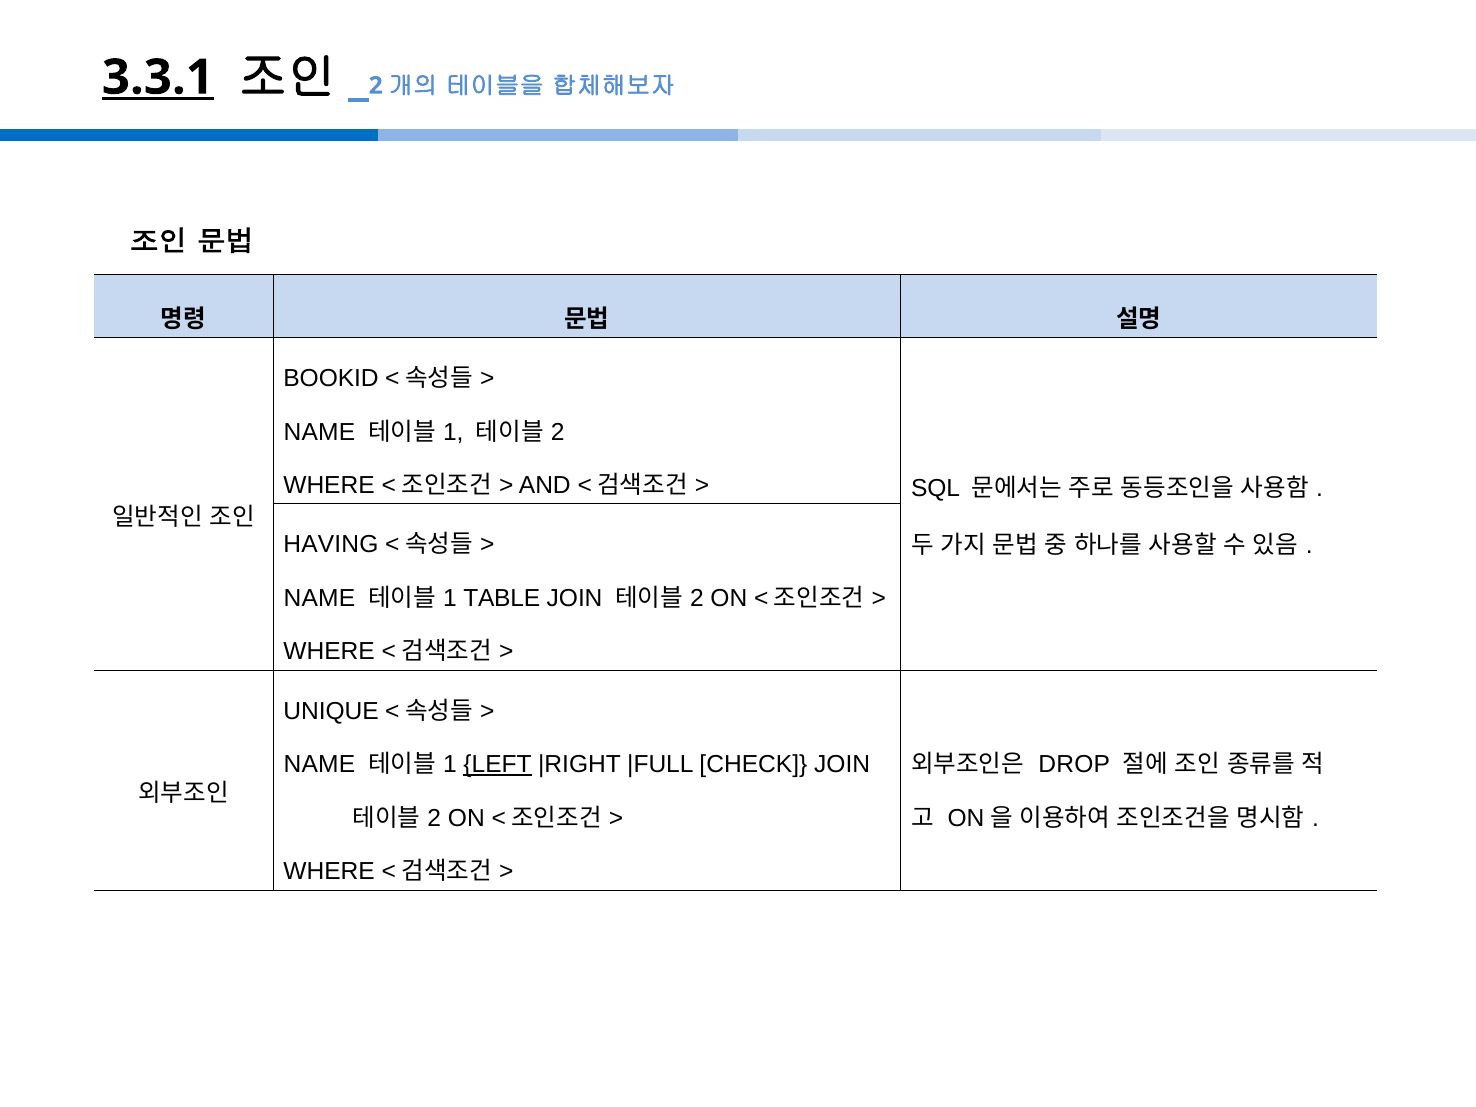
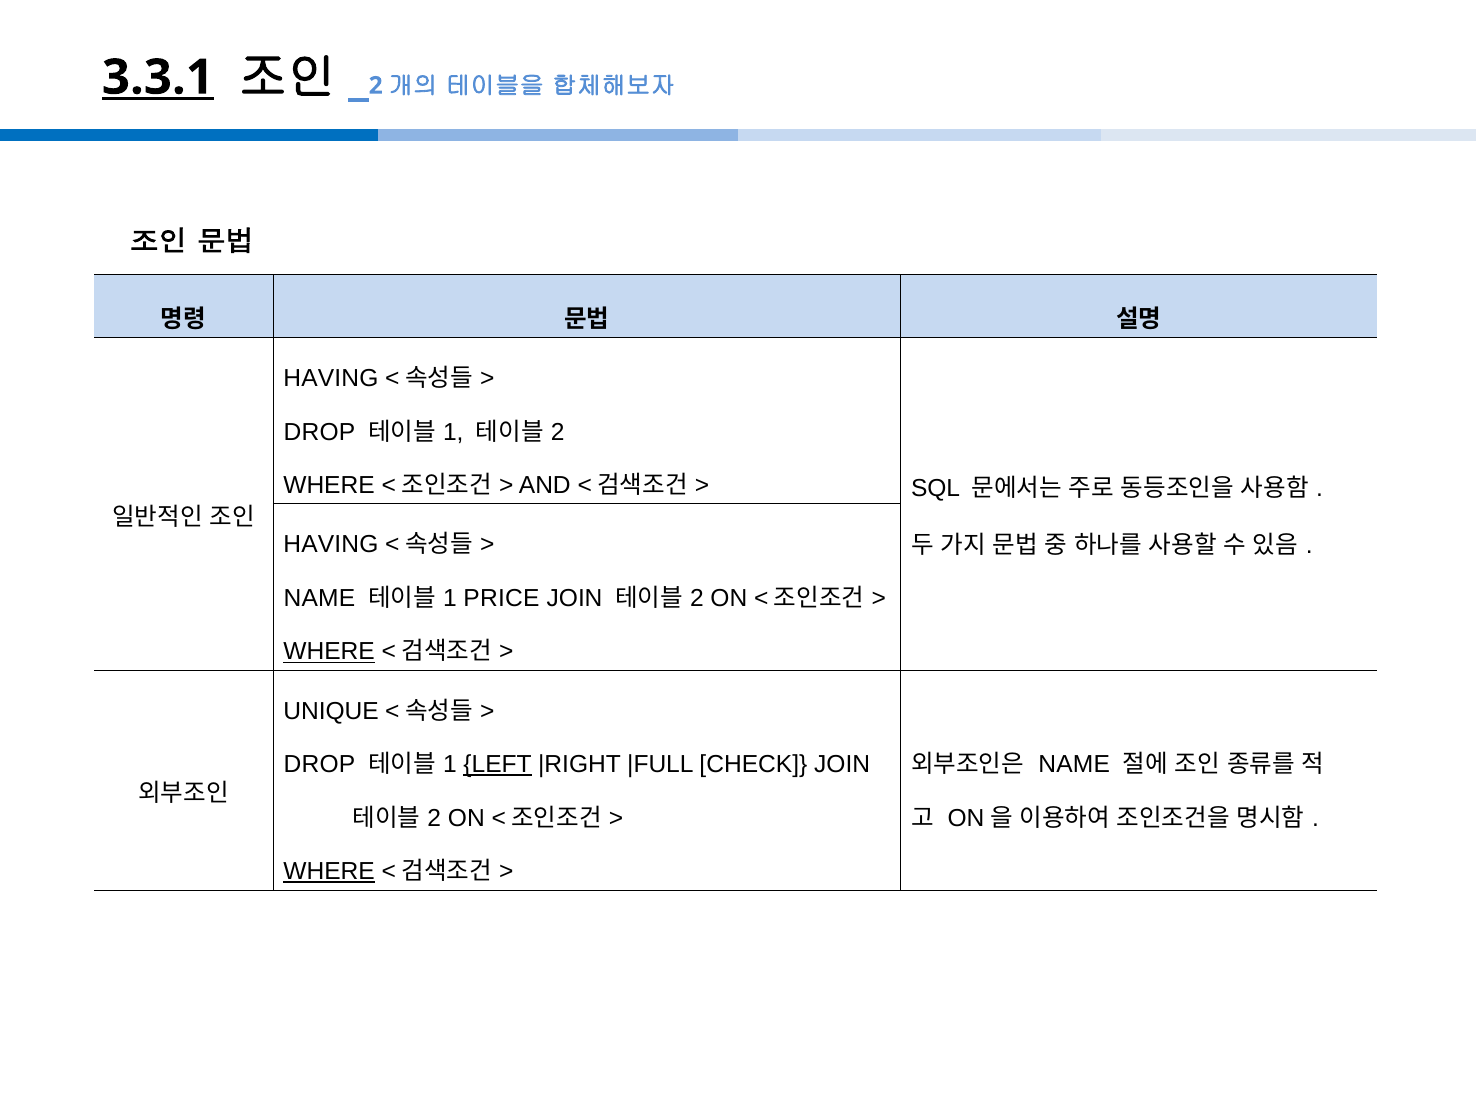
BOOKID: BOOKID -> HAVING (331, 378)
NAME: NAME -> DROP (319, 432)
TABLE: TABLE -> PRICE (501, 598)
WHERE underline: none -> present (329, 652)
NAME: NAME -> DROP (319, 765)
DROP: DROP -> NAME (1074, 765)
WHERE underline: none -> present (329, 872)
